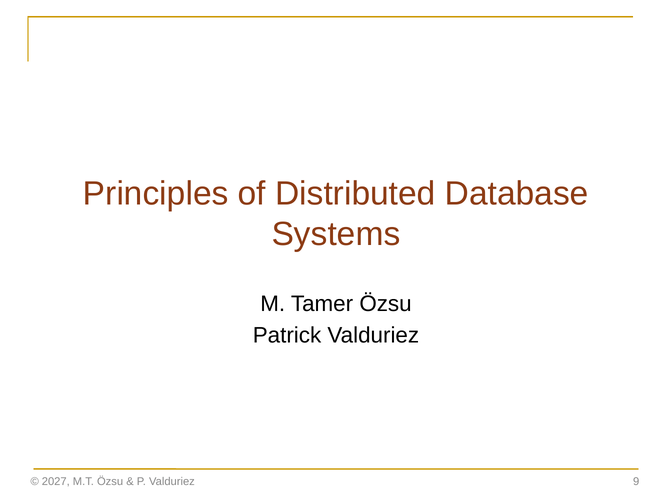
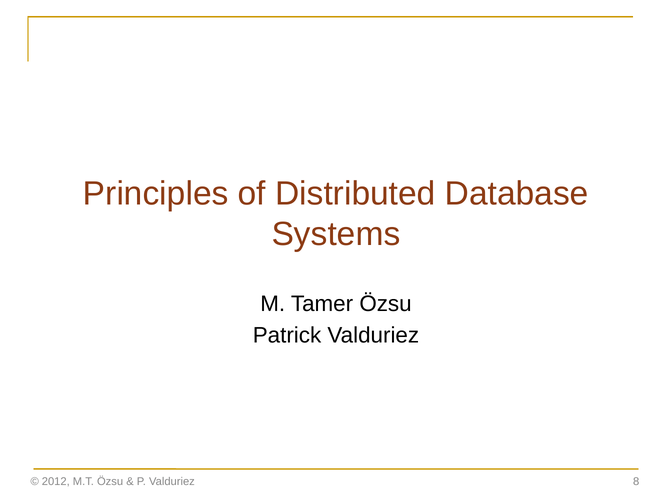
2027: 2027 -> 2012 (56, 481)
9: 9 -> 8 (636, 481)
